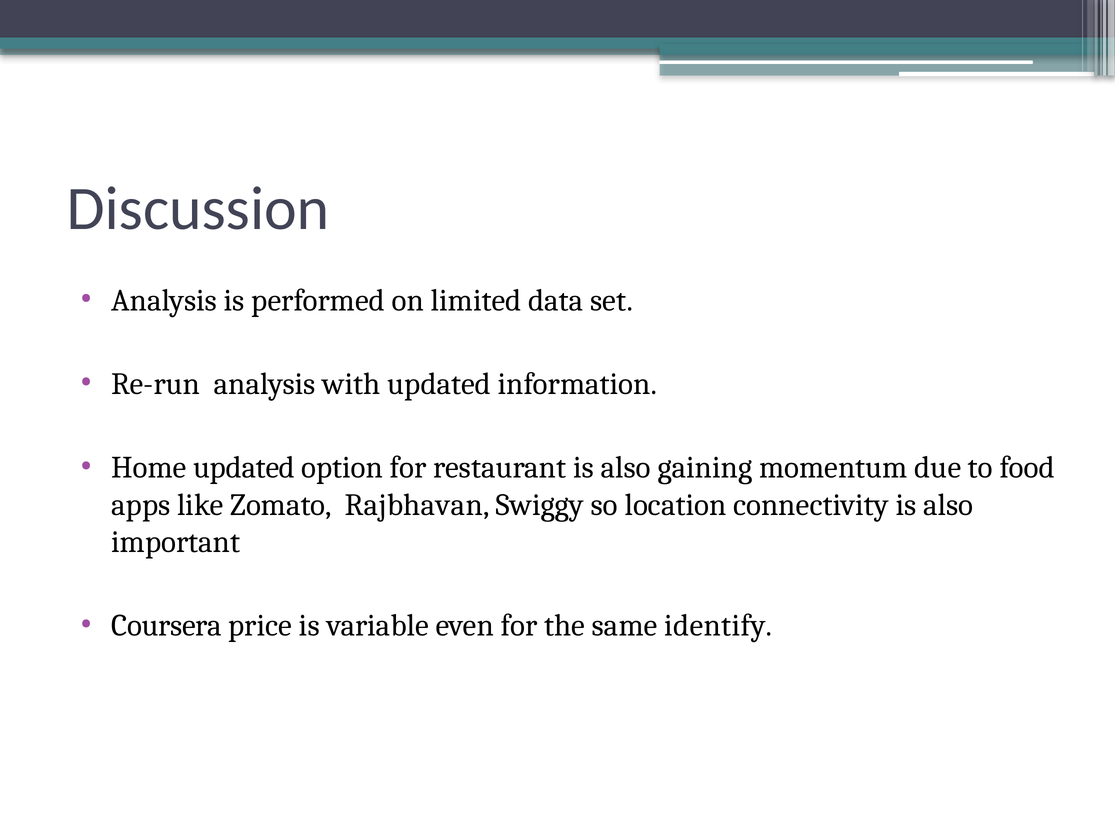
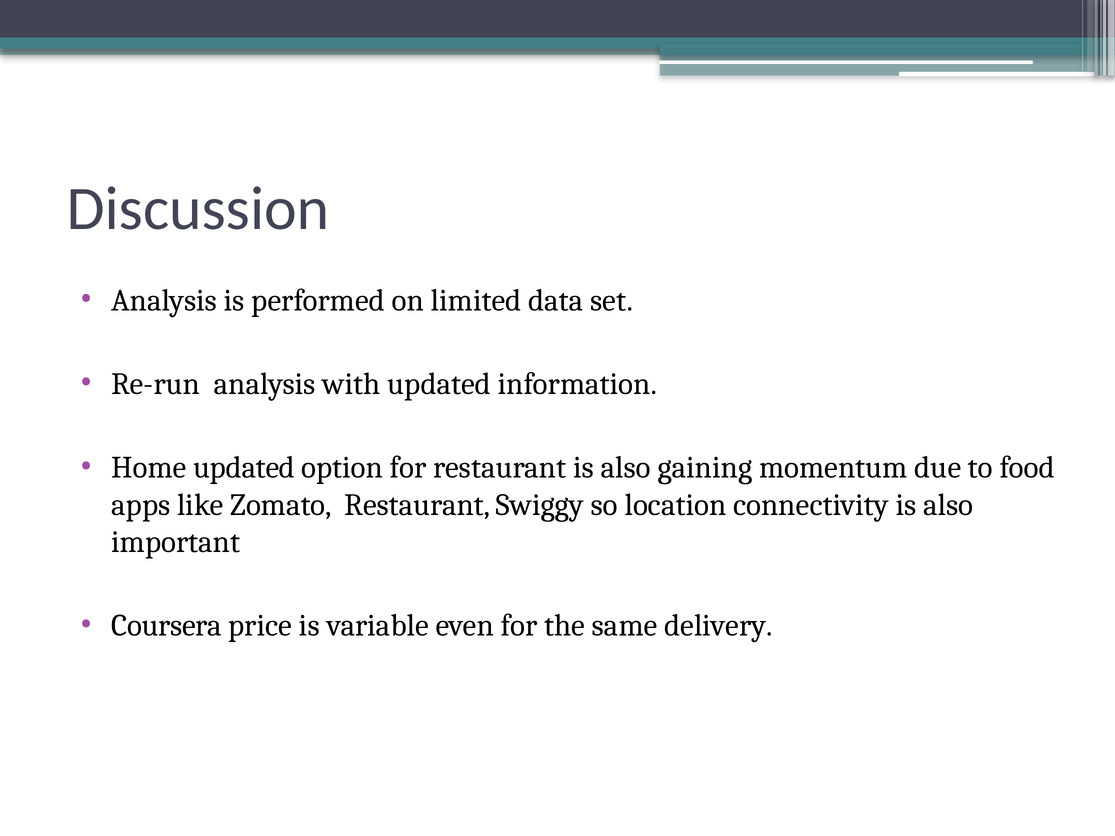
Zomato Rajbhavan: Rajbhavan -> Restaurant (417, 505)
identify: identify -> delivery (718, 626)
